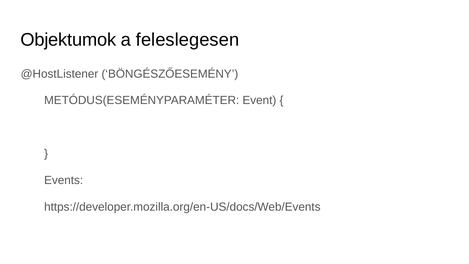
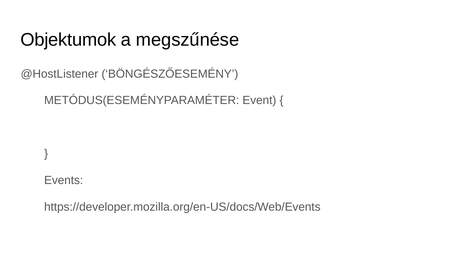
feleslegesen: feleslegesen -> megszűnése (188, 40)
